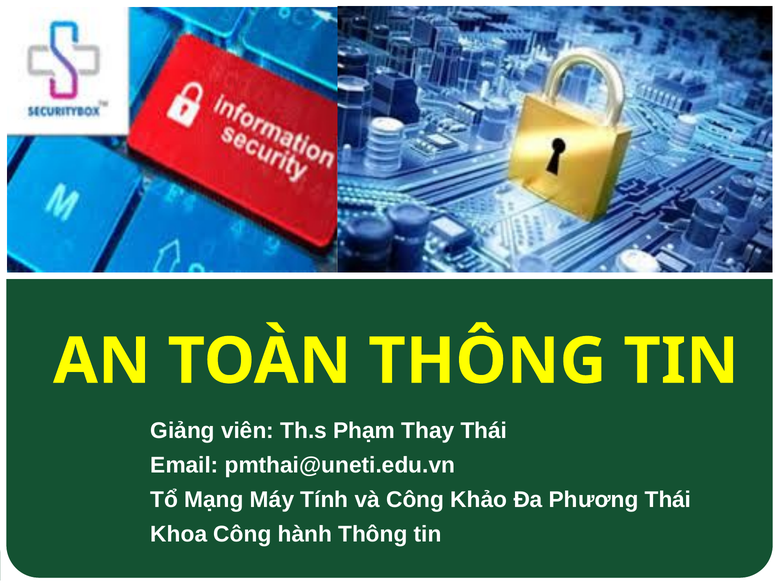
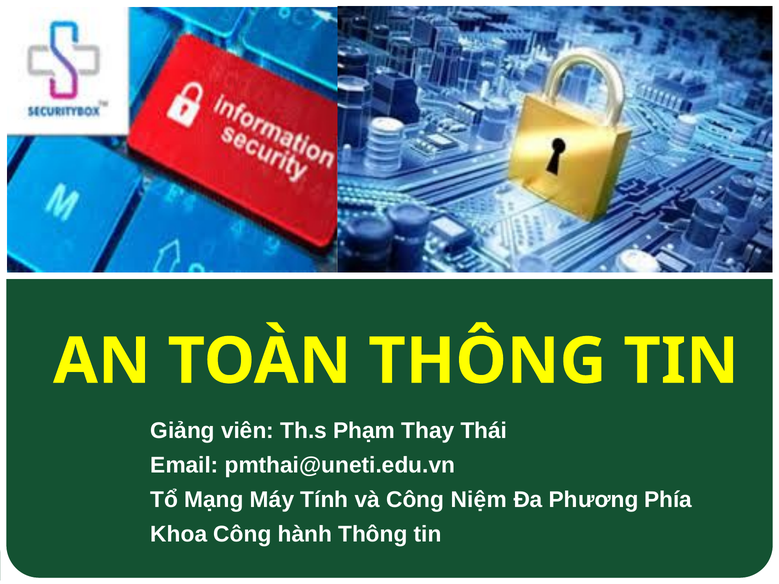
Khảo: Khảo -> Niệm (479, 500)
Phương Thái: Thái -> Phía (668, 500)
